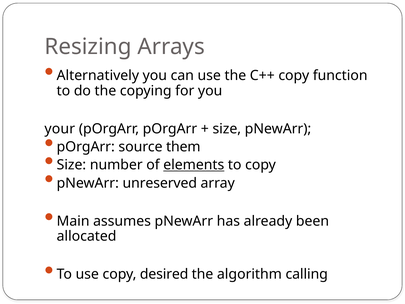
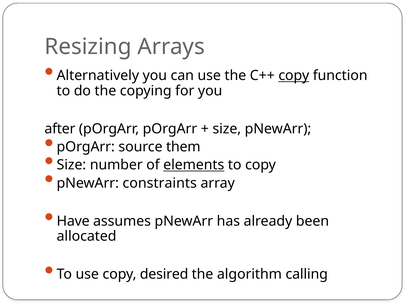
copy underline: none -> present (294, 76)
your: your -> after (60, 129)
unreserved: unreserved -> constraints (160, 183)
Main: Main -> Have (73, 221)
